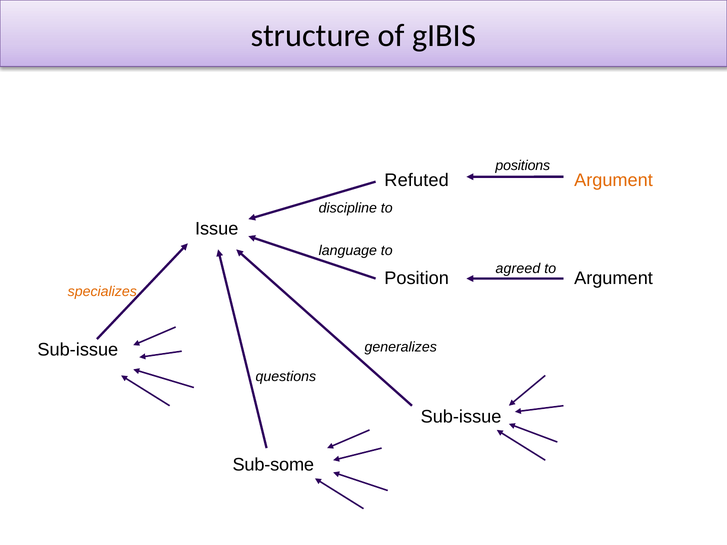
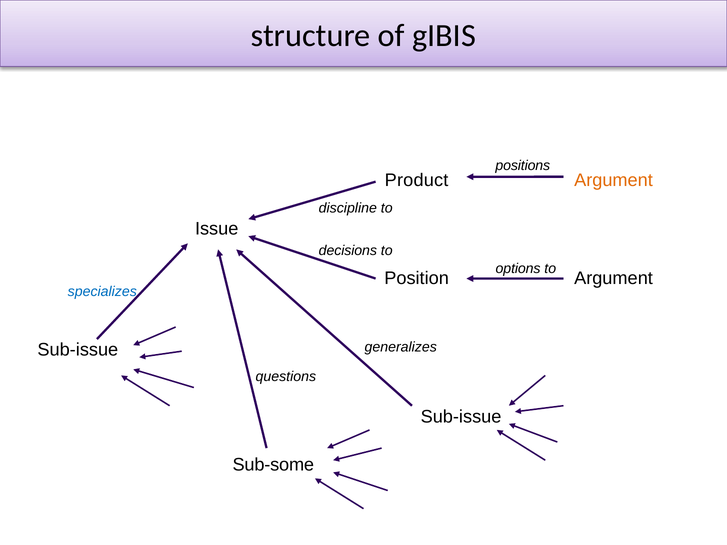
Refuted: Refuted -> Product (417, 180)
language: language -> decisions (348, 250)
agreed: agreed -> options (518, 269)
specializes colour: orange -> blue (102, 292)
